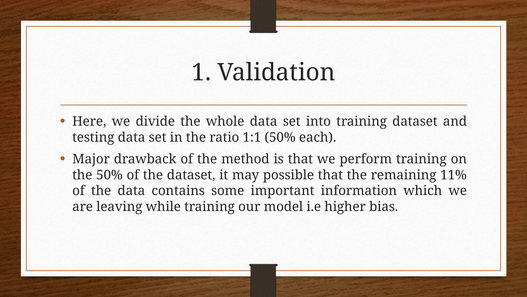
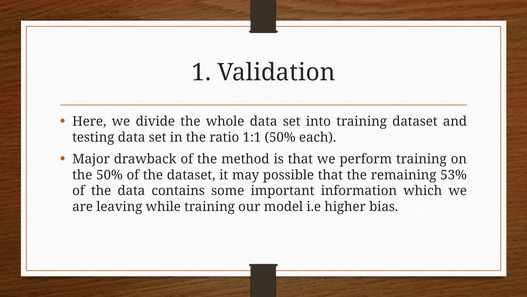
11%: 11% -> 53% (454, 175)
